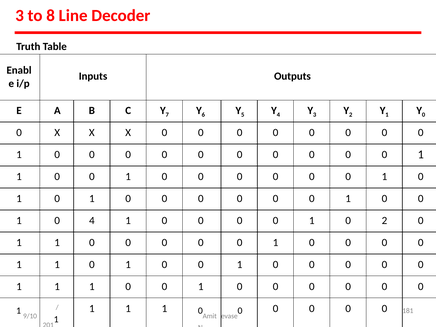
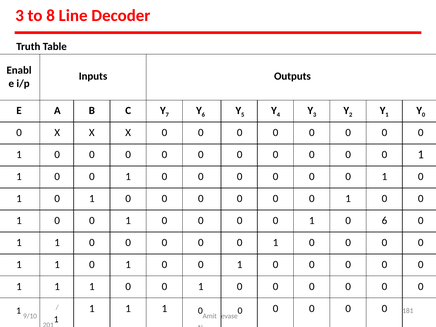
4: 4 -> 0 (92, 221)
0 2: 2 -> 6 (384, 221)
